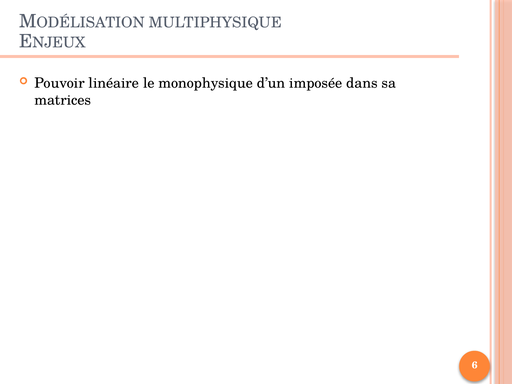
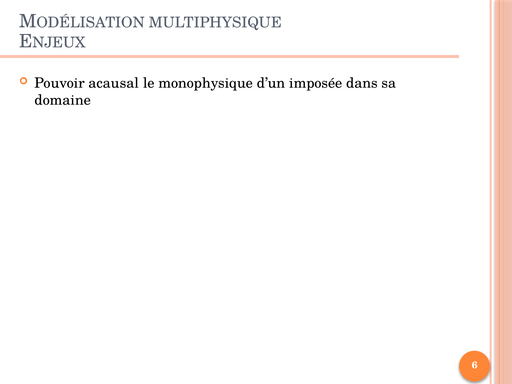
linéaire: linéaire -> acausal (114, 83)
matrices: matrices -> domaine (63, 100)
